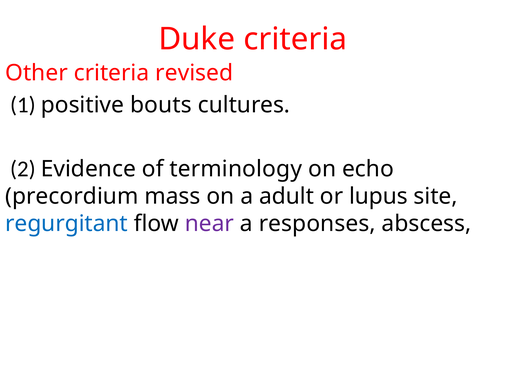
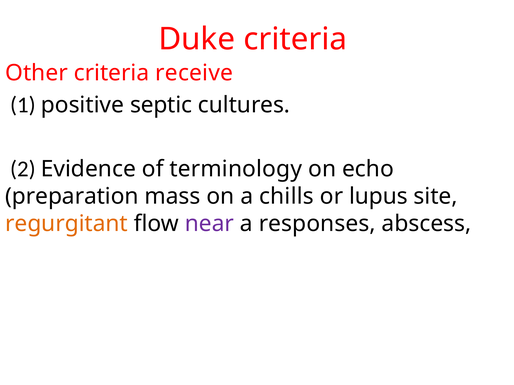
revised: revised -> receive (194, 73)
bouts: bouts -> septic (161, 105)
precordium: precordium -> preparation (72, 197)
adult: adult -> chills (286, 197)
regurgitant colour: blue -> orange (66, 224)
